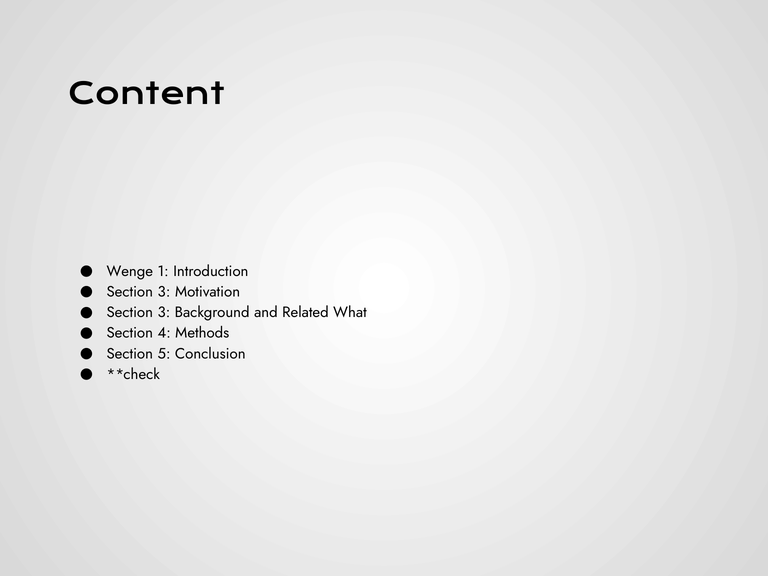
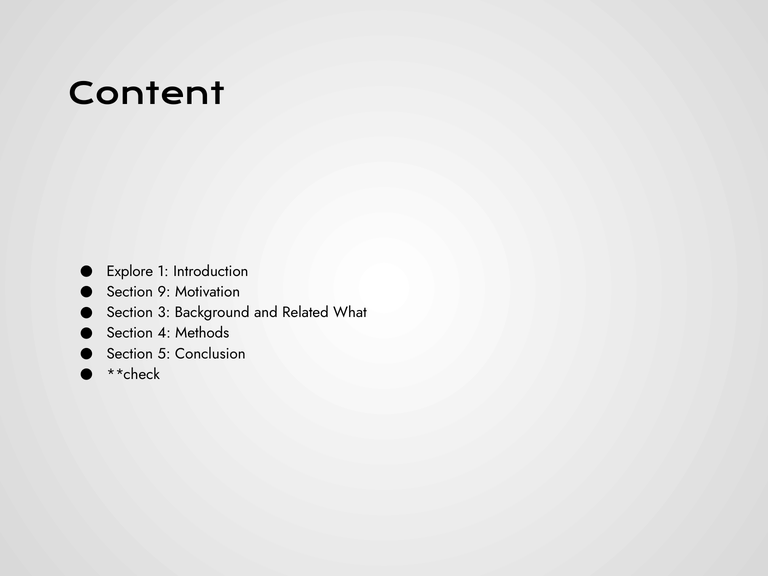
Wenge: Wenge -> Explore (130, 271)
3: 3 -> 9 (164, 292)
